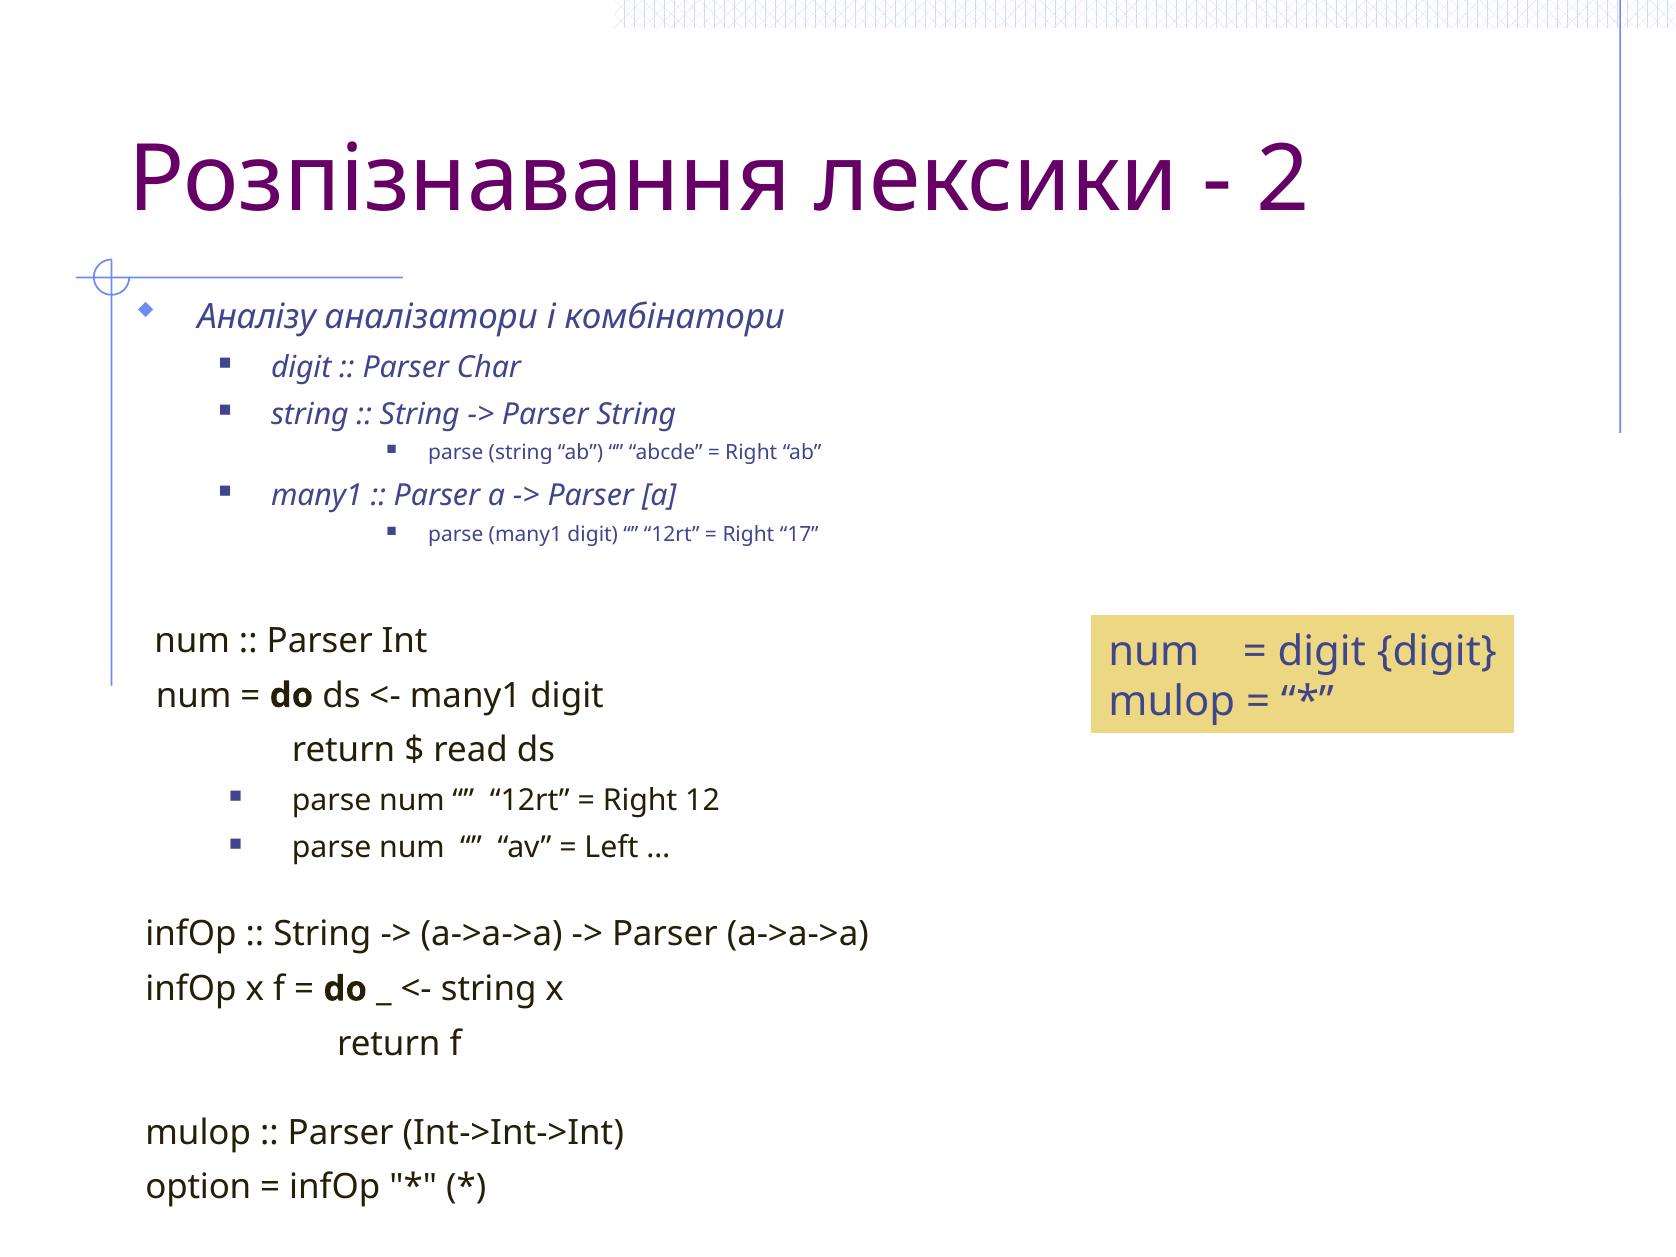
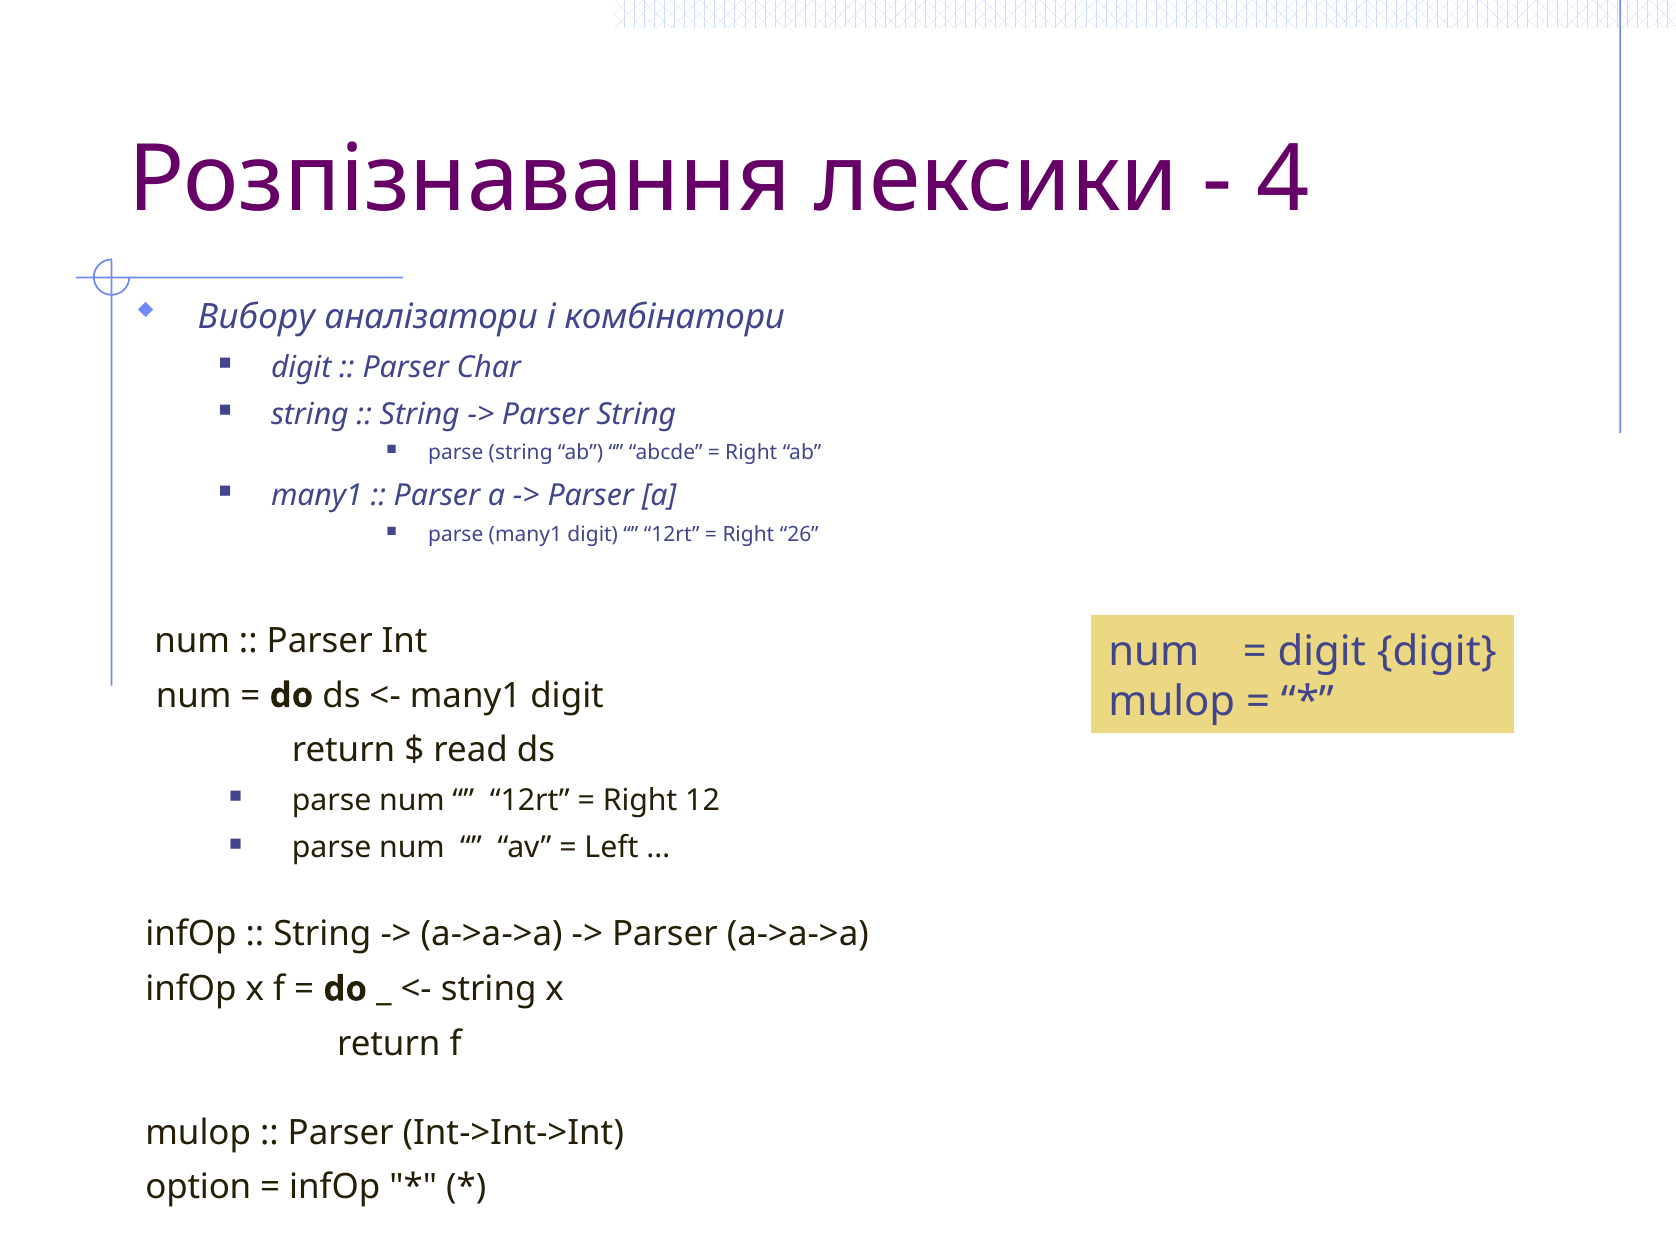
2: 2 -> 4 (1284, 180)
Аналізу: Аналізу -> Вибору (257, 317)
17: 17 -> 26 (799, 534)
